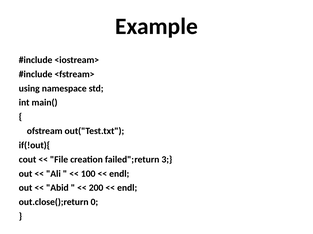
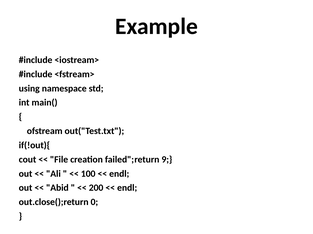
3: 3 -> 9 (167, 160)
